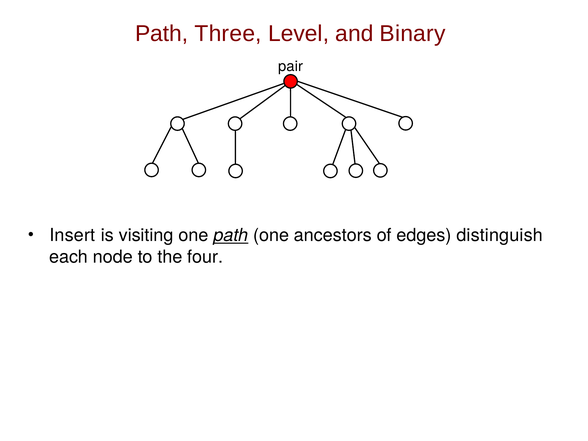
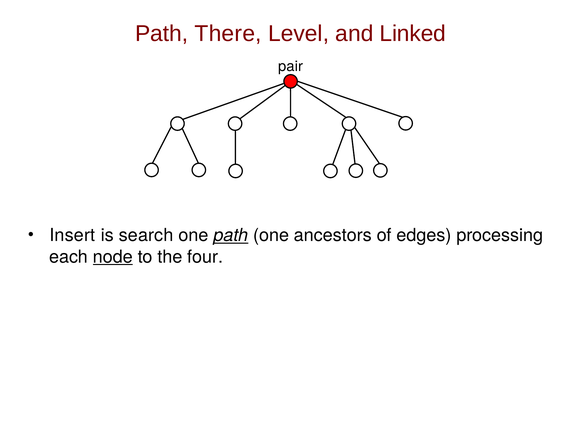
Three: Three -> There (228, 34)
Binary: Binary -> Linked (413, 34)
visiting: visiting -> search (146, 235)
distinguish: distinguish -> processing (500, 235)
node underline: none -> present (113, 257)
